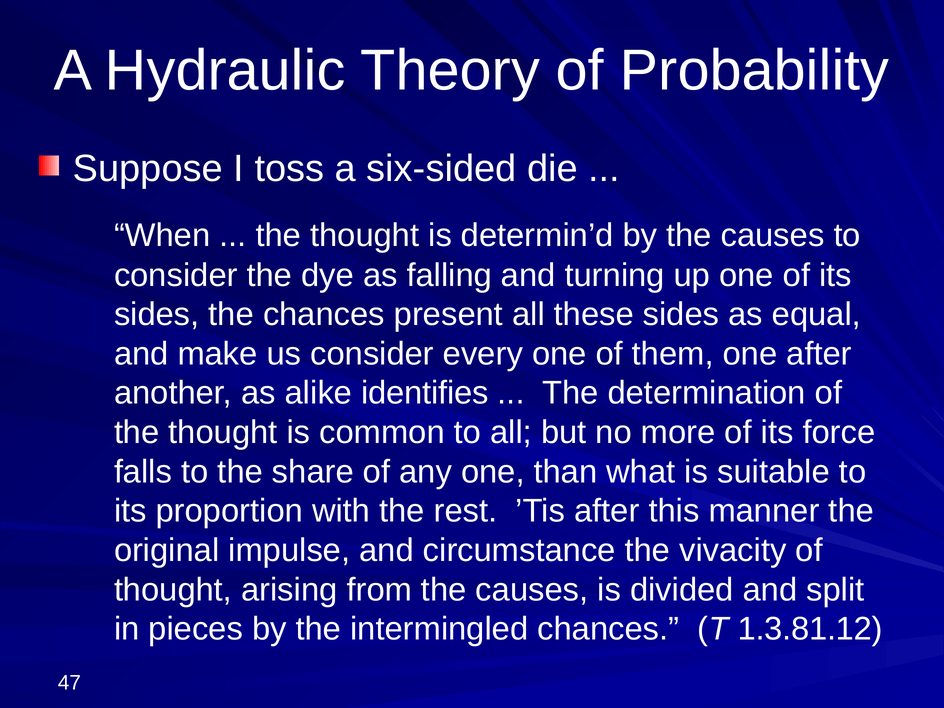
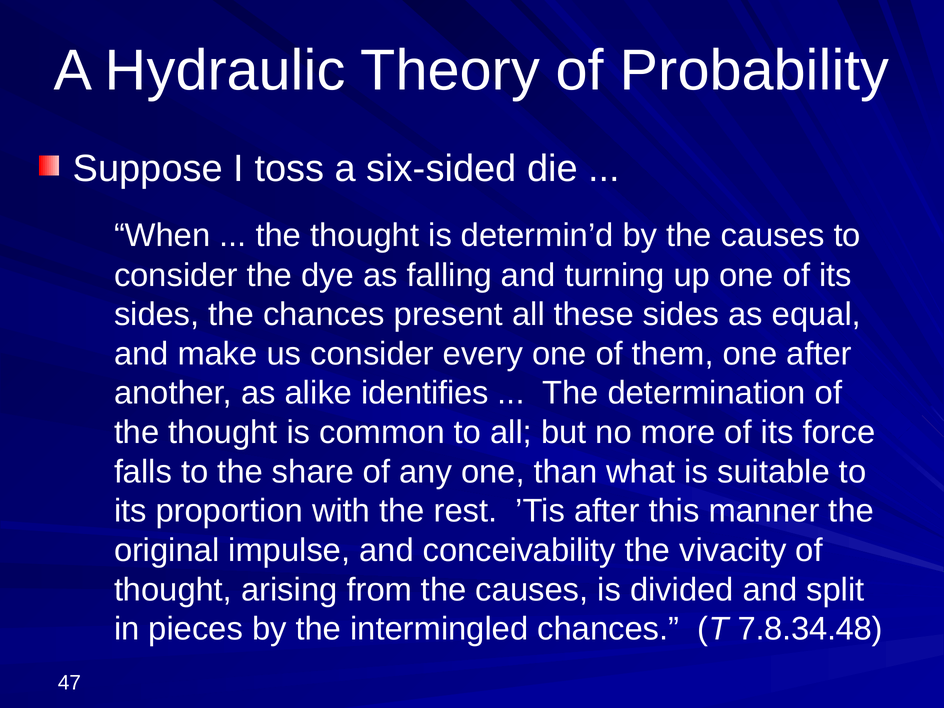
circumstance: circumstance -> conceivability (519, 550)
1.3.81.12: 1.3.81.12 -> 7.8.34.48 (810, 629)
